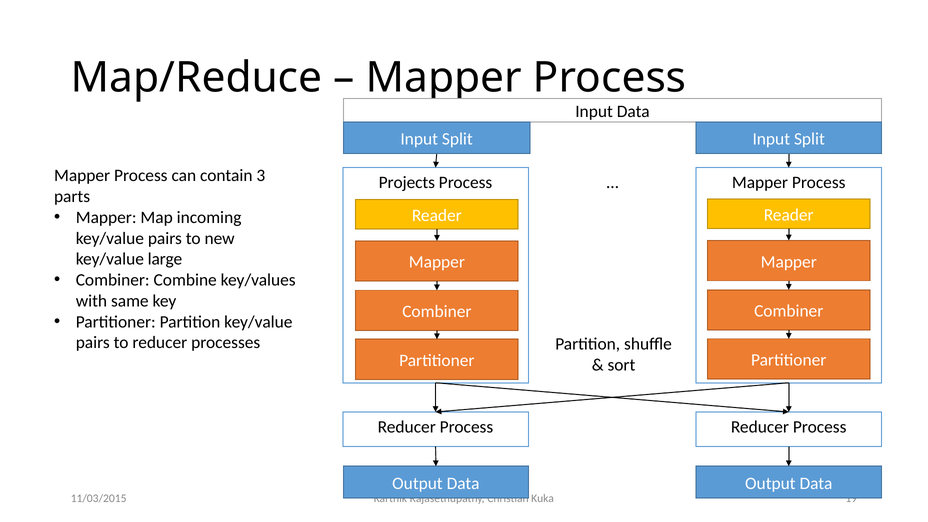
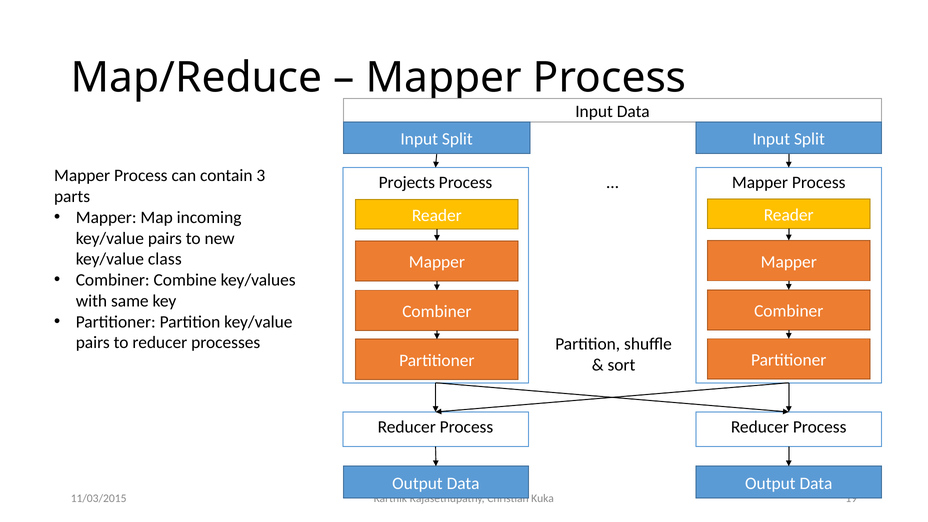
large: large -> class (165, 259)
